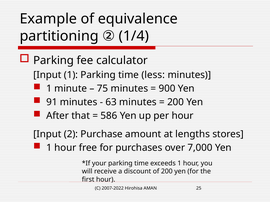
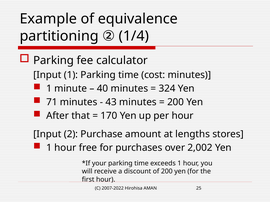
less: less -> cost (153, 75)
75: 75 -> 40 (103, 89)
900: 900 -> 324 (167, 89)
91: 91 -> 71 (52, 102)
63: 63 -> 43 (111, 102)
586: 586 -> 170 (109, 116)
7,000: 7,000 -> 2,002 (200, 148)
